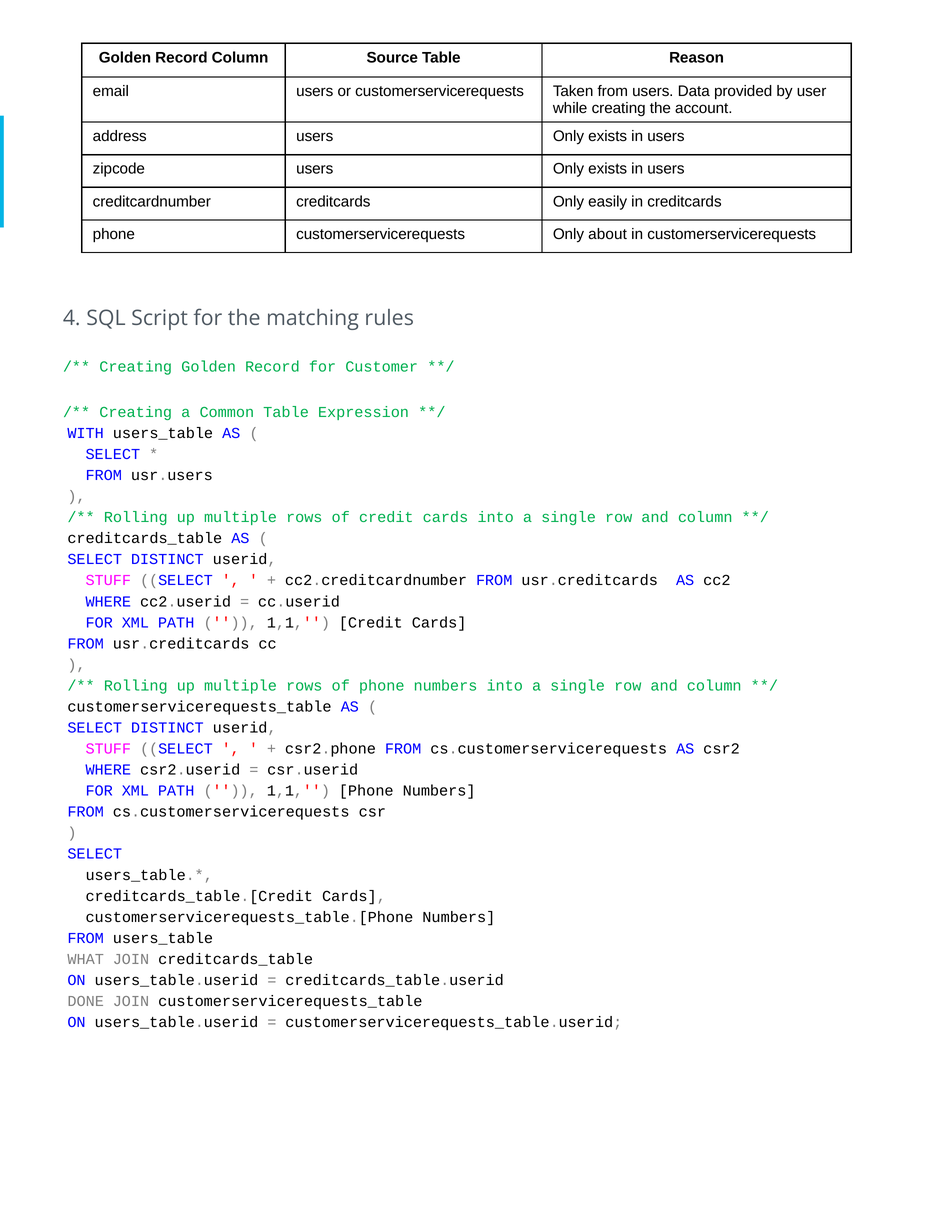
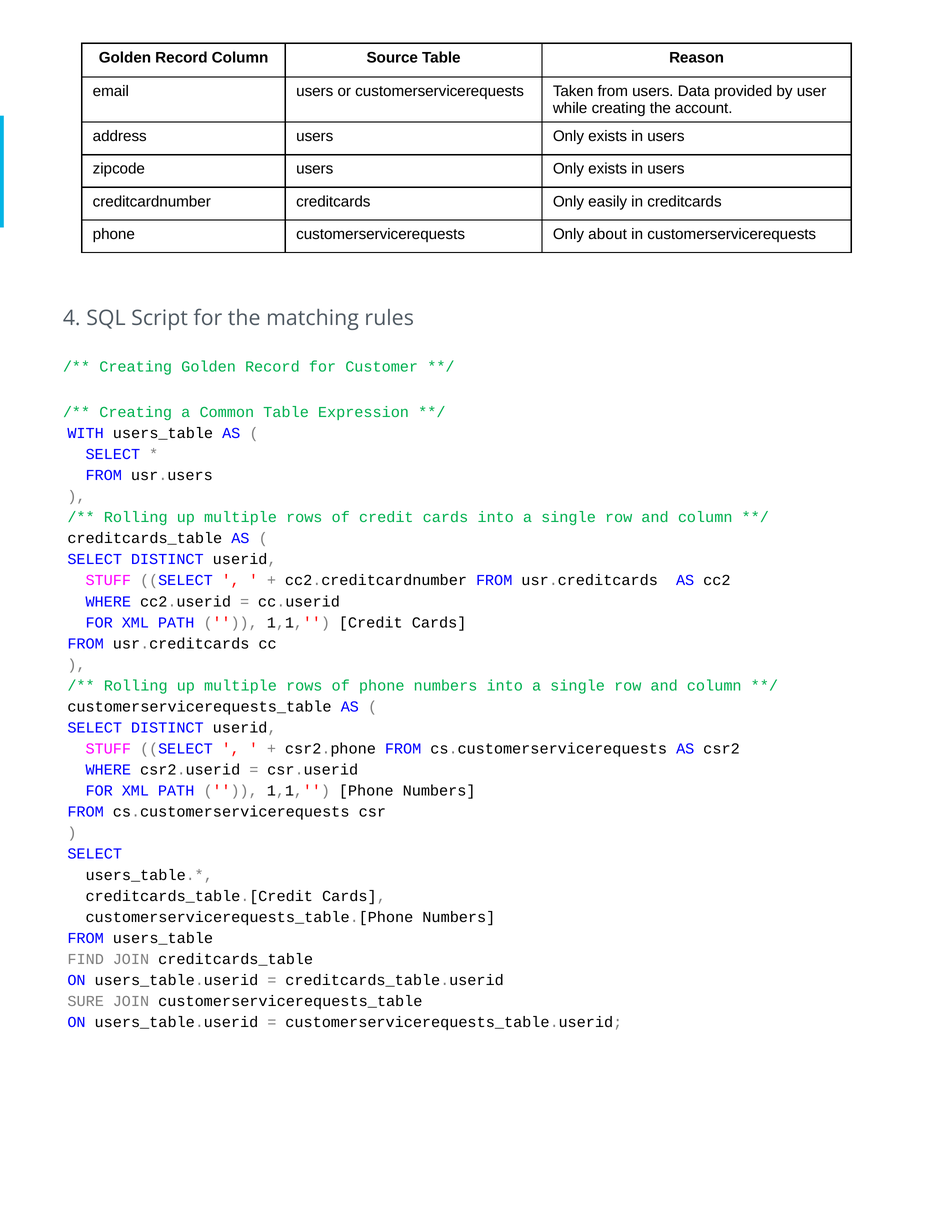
WHAT: WHAT -> FIND (86, 959)
DONE: DONE -> SURE (86, 1002)
